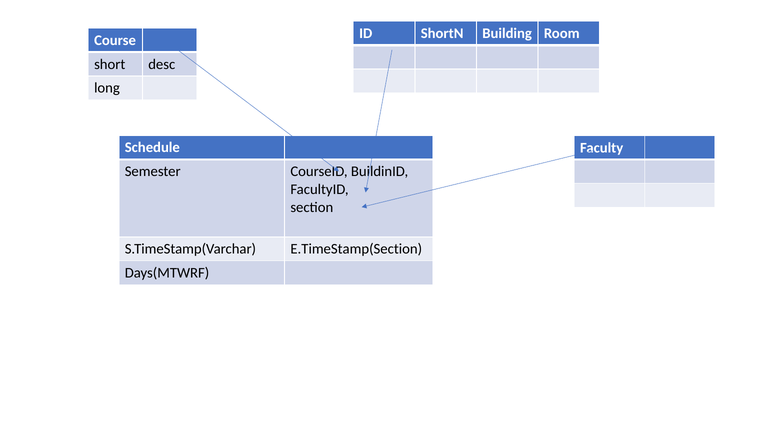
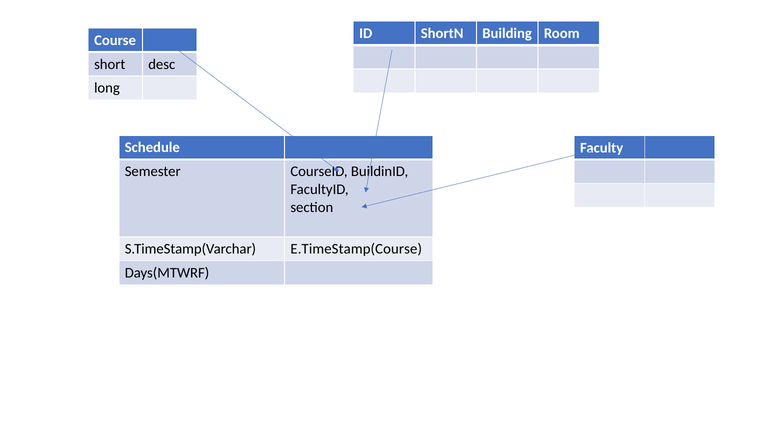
E.TimeStamp(Section: E.TimeStamp(Section -> E.TimeStamp(Course (356, 249)
